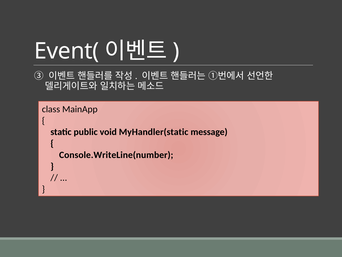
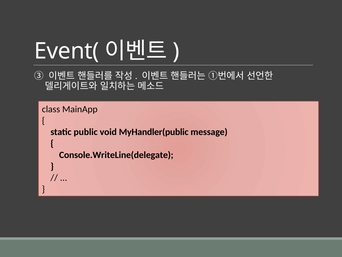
MyHandler(static: MyHandler(static -> MyHandler(public (154, 132)
Console.WriteLine(number: Console.WriteLine(number -> Console.WriteLine(delegate (116, 155)
